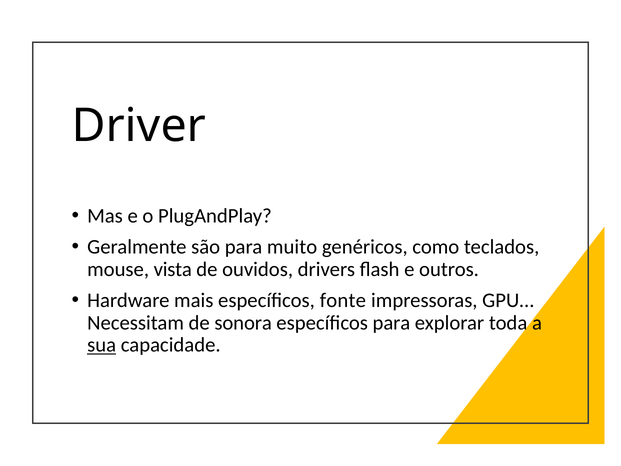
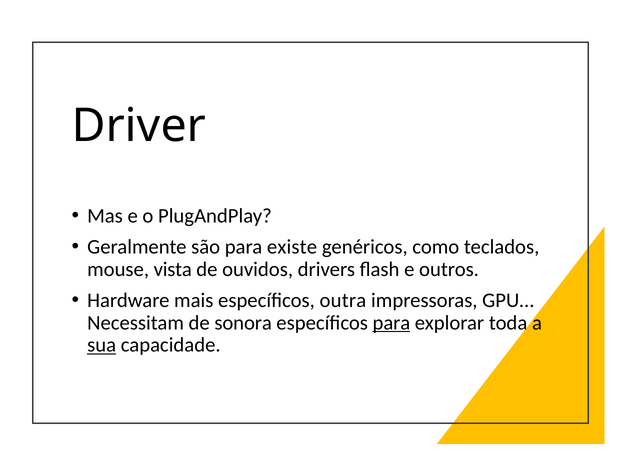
muito: muito -> existe (292, 247)
fonte: fonte -> outra (343, 300)
para underline: none -> present (391, 322)
